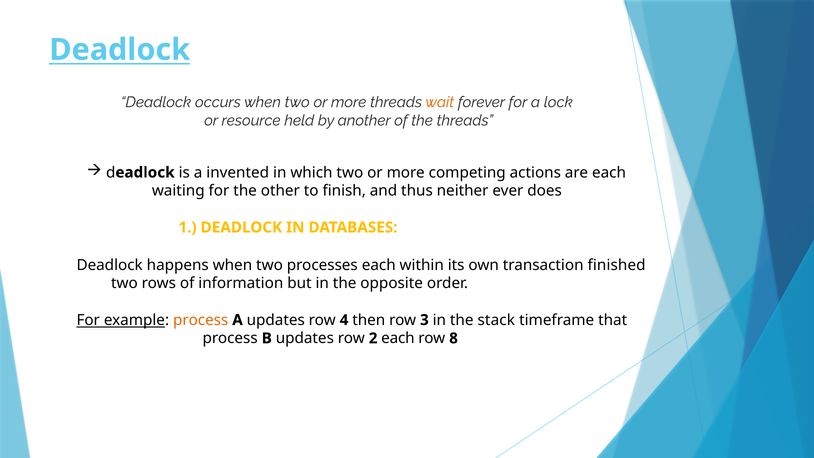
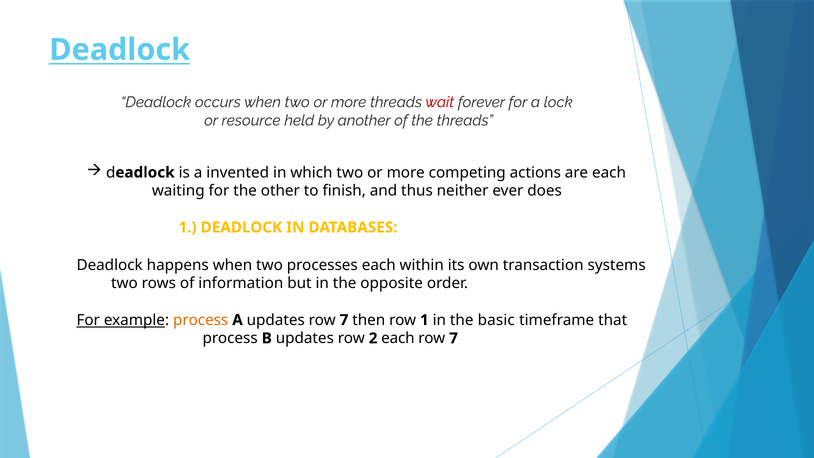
wait colour: orange -> red (440, 102)
finished: finished -> systems (617, 265)
updates row 4: 4 -> 7 (344, 320)
row 3: 3 -> 1 (424, 320)
stack: stack -> basic (496, 320)
8: 8 -> 7 (454, 338)
